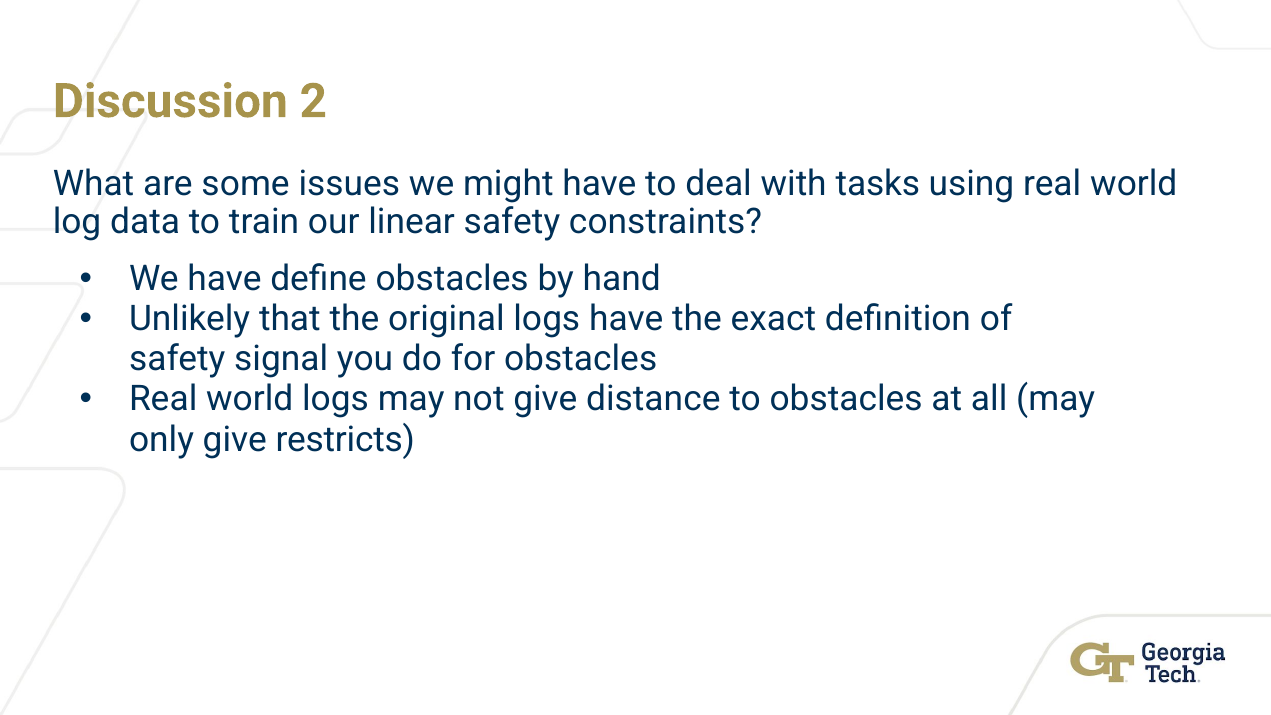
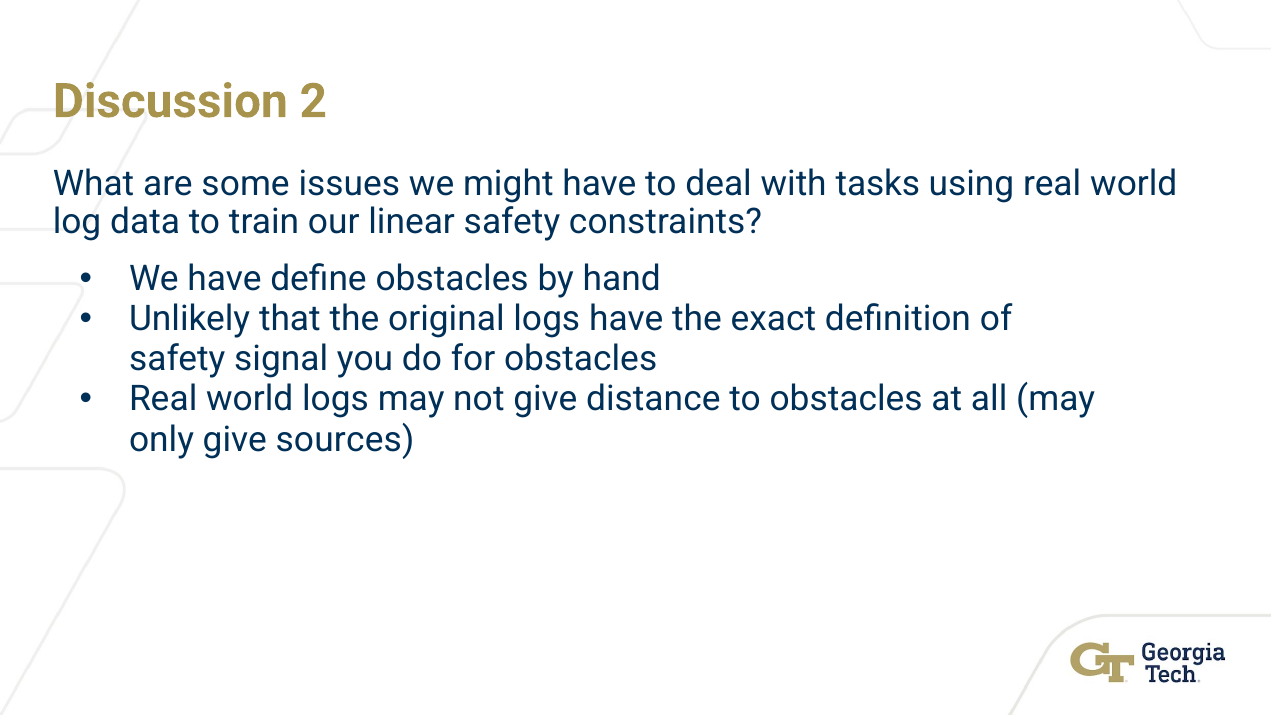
restricts: restricts -> sources (345, 440)
